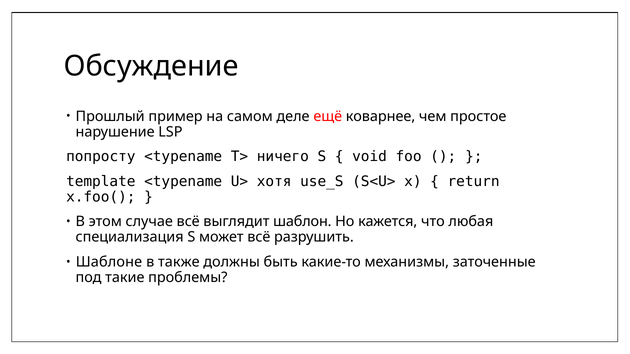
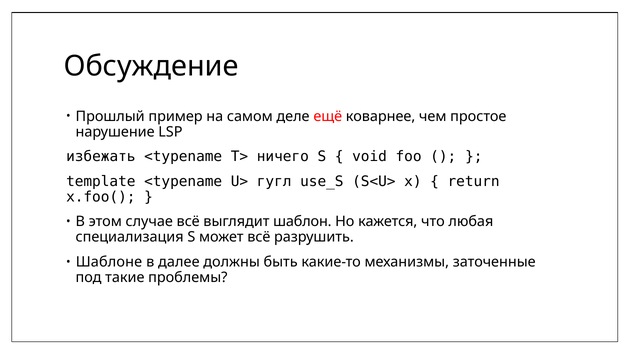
попросту: попросту -> избежать (101, 157)
хотя: хотя -> гугл (274, 182)
также: также -> далее (179, 262)
